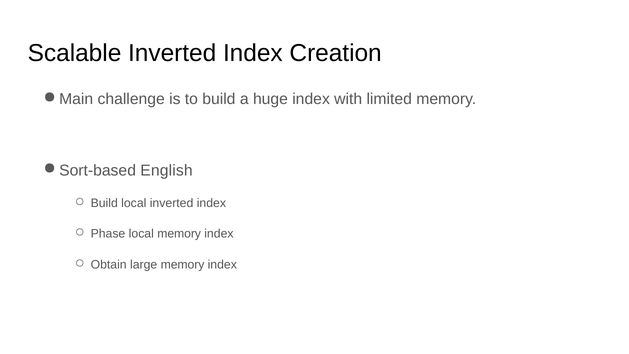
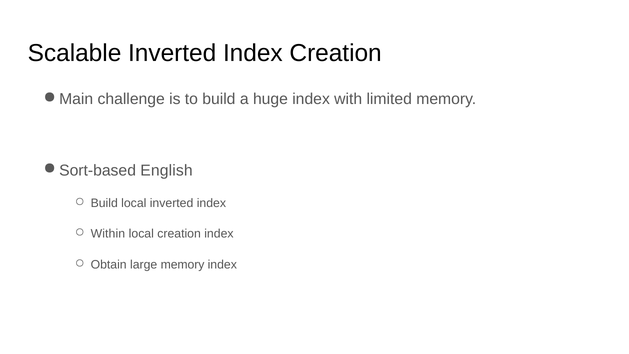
Phase: Phase -> Within (108, 234)
local memory: memory -> creation (179, 234)
